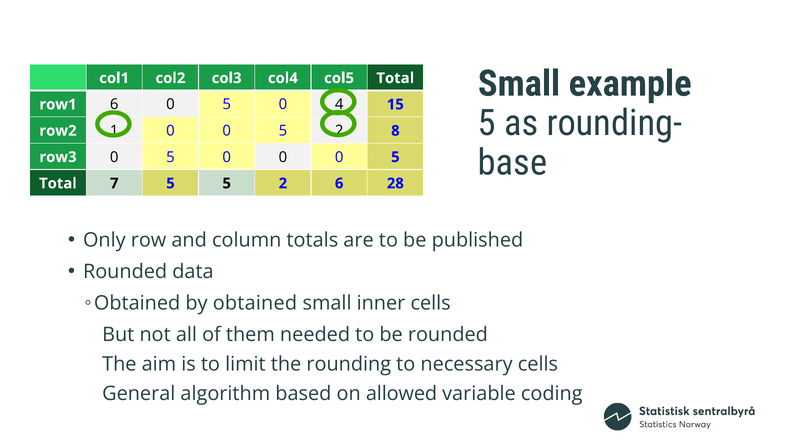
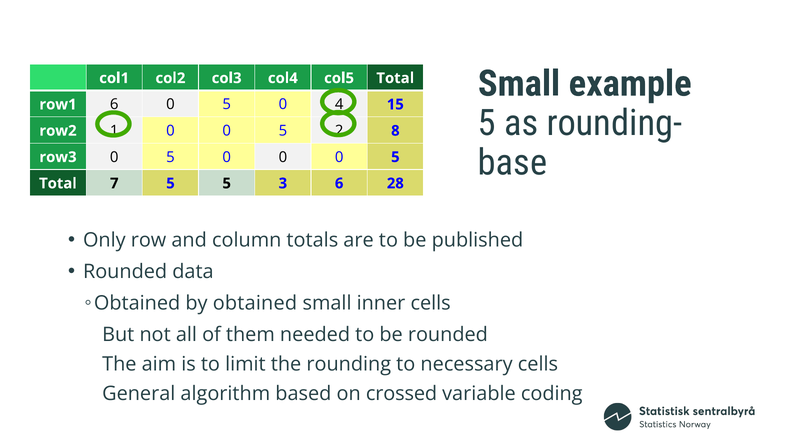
5 5 2: 2 -> 3 (283, 183)
allowed: allowed -> crossed (402, 394)
